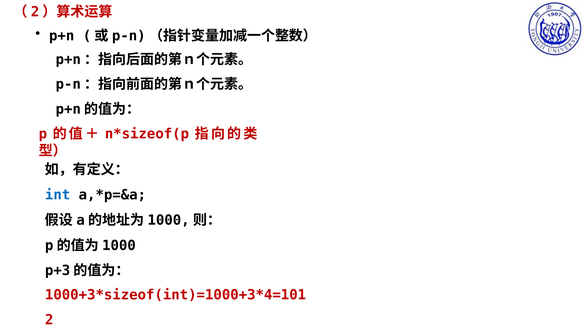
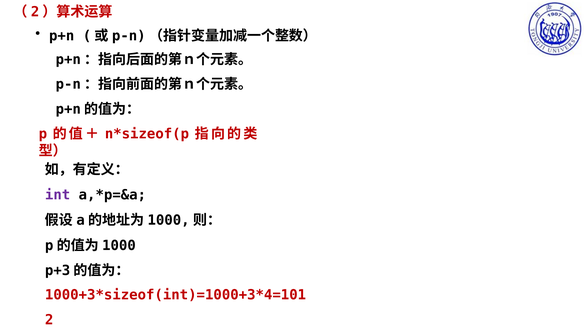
int colour: blue -> purple (58, 195)
